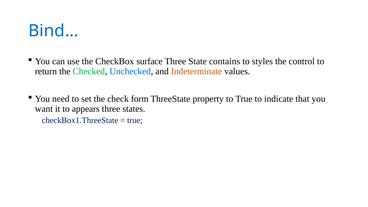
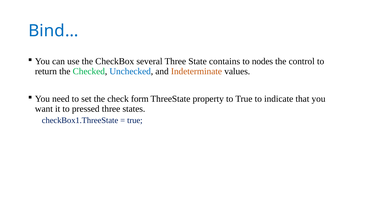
surface: surface -> several (149, 61)
styles: styles -> nodes (262, 61)
appears: appears -> pressed (86, 109)
